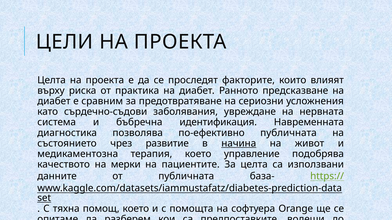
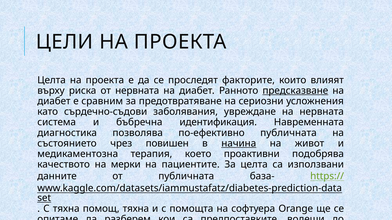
от практика: практика -> нервната (137, 91)
предсказване underline: none -> present (295, 91)
развитие: развитие -> повишен (167, 144)
управление: управление -> проактивни (252, 154)
помощ което: което -> тяхна (136, 209)
